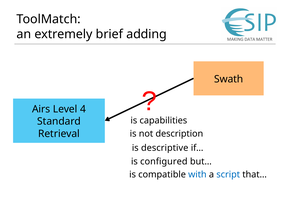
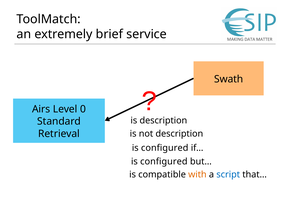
adding: adding -> service (147, 34)
4: 4 -> 0 (83, 109)
is capabilities: capabilities -> description (163, 120)
descriptive: descriptive -> configured (165, 148)
with colour: blue -> orange (197, 174)
